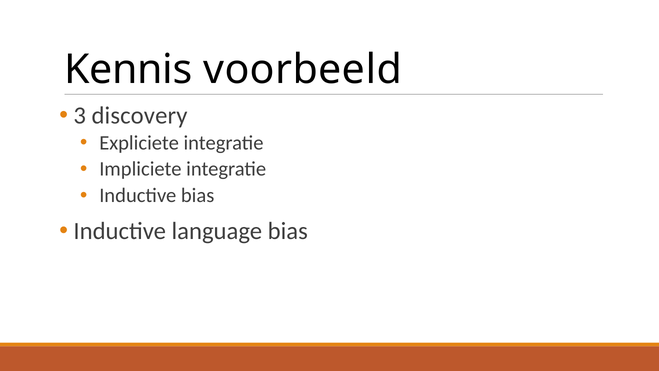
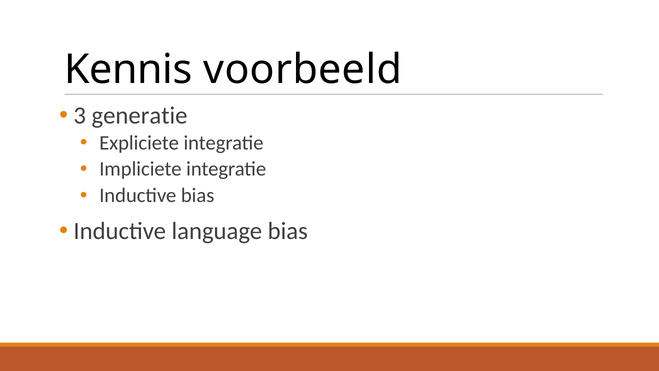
discovery: discovery -> generatie (140, 115)
